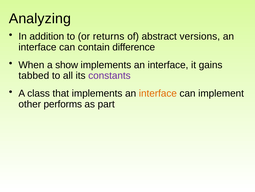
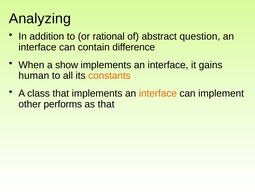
returns: returns -> rational (109, 36)
versions: versions -> question (200, 36)
tabbed: tabbed -> human (34, 75)
constants colour: purple -> orange (109, 75)
as part: part -> that (106, 104)
